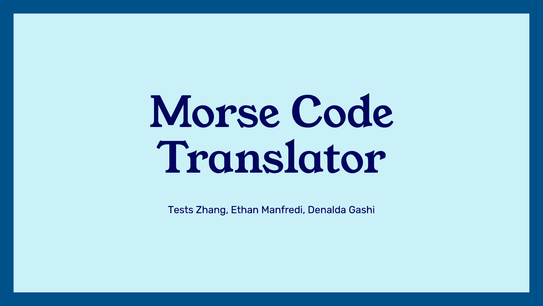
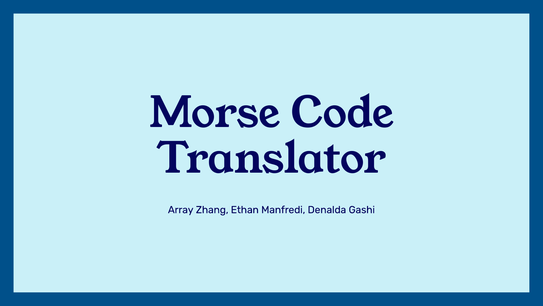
Tests: Tests -> Array (181, 209)
